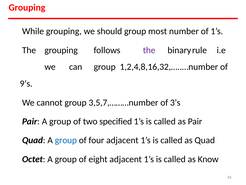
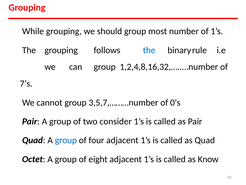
the colour: purple -> blue (149, 50)
9’s: 9’s -> 7’s (26, 83)
3’s: 3’s -> 0’s (175, 102)
specified: specified -> consider (116, 121)
